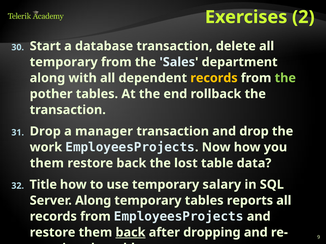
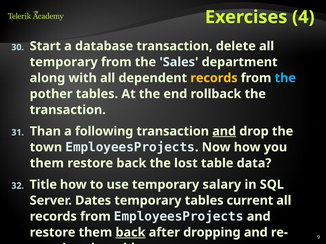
2: 2 -> 4 (303, 17)
the colour: light green -> light blue (285, 78)
Drop: Drop -> Than (45, 132)
manager: manager -> following (104, 132)
and underline: none -> present (224, 132)
work: work -> town (46, 147)
Server Along: Along -> Dates (93, 201)
reports: reports -> current (250, 201)
